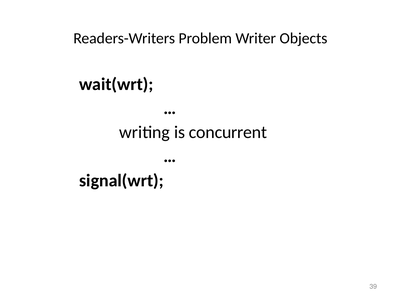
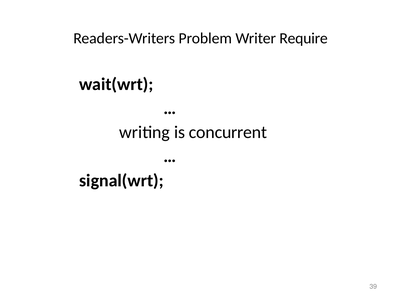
Objects: Objects -> Require (304, 38)
